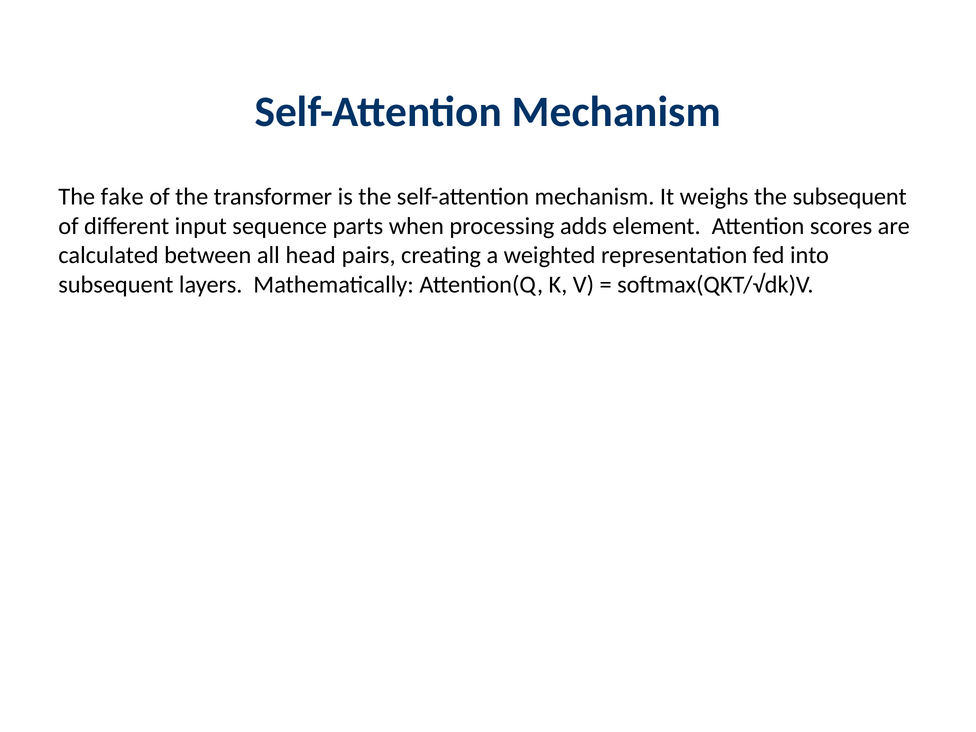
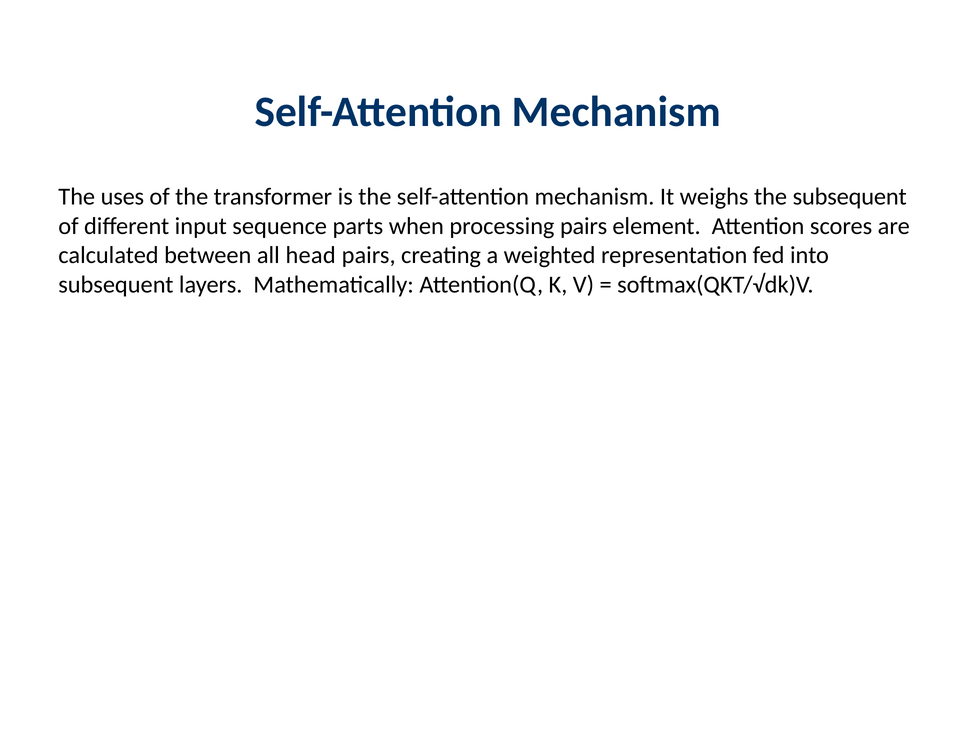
fake: fake -> uses (122, 197)
processing adds: adds -> pairs (584, 226)
